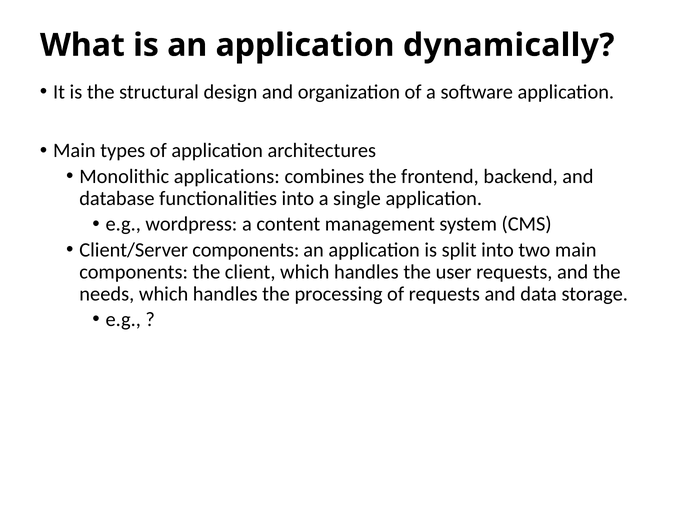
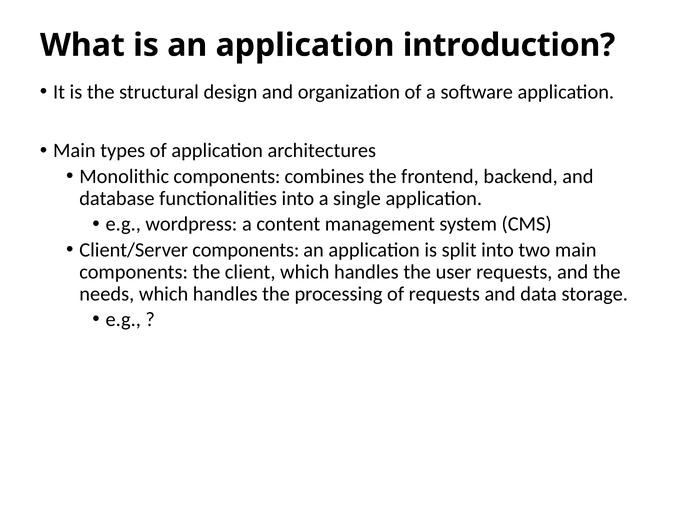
dynamically: dynamically -> introduction (509, 45)
Monolithic applications: applications -> components (227, 176)
